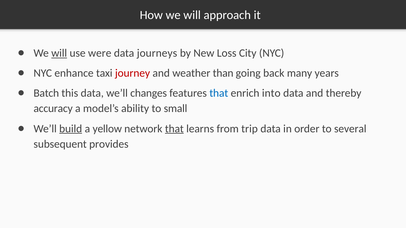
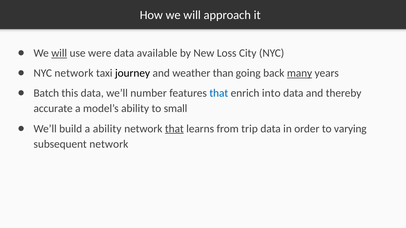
journeys: journeys -> available (157, 53)
NYC enhance: enhance -> network (74, 73)
journey colour: red -> black (133, 73)
many underline: none -> present (300, 73)
changes: changes -> number (149, 93)
accuracy: accuracy -> accurate (53, 109)
build underline: present -> none (71, 129)
a yellow: yellow -> ability (107, 129)
several: several -> varying (350, 129)
subsequent provides: provides -> network (109, 144)
